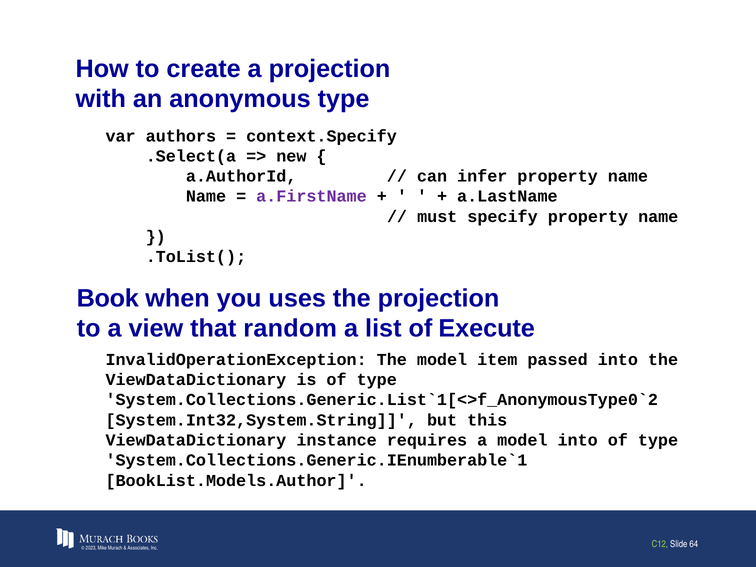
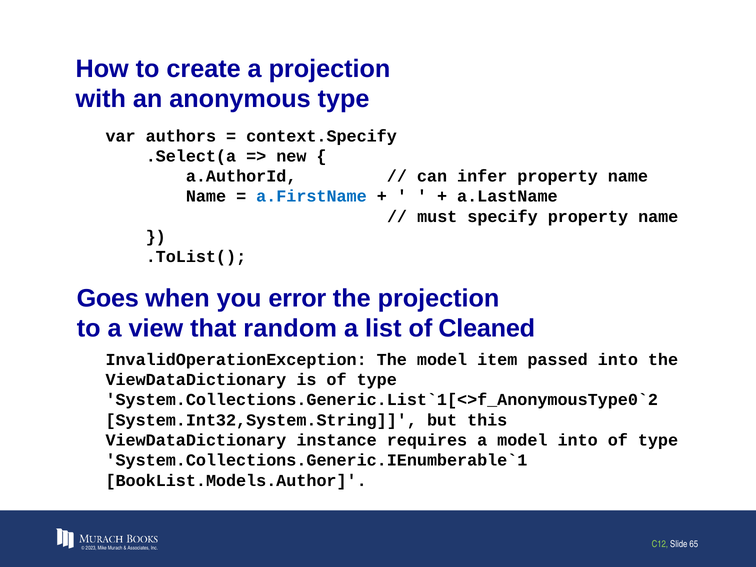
a.FirstName colour: purple -> blue (311, 196)
Book: Book -> Goes (108, 298)
uses: uses -> error (297, 298)
Execute: Execute -> Cleaned (487, 329)
64: 64 -> 65 (694, 544)
